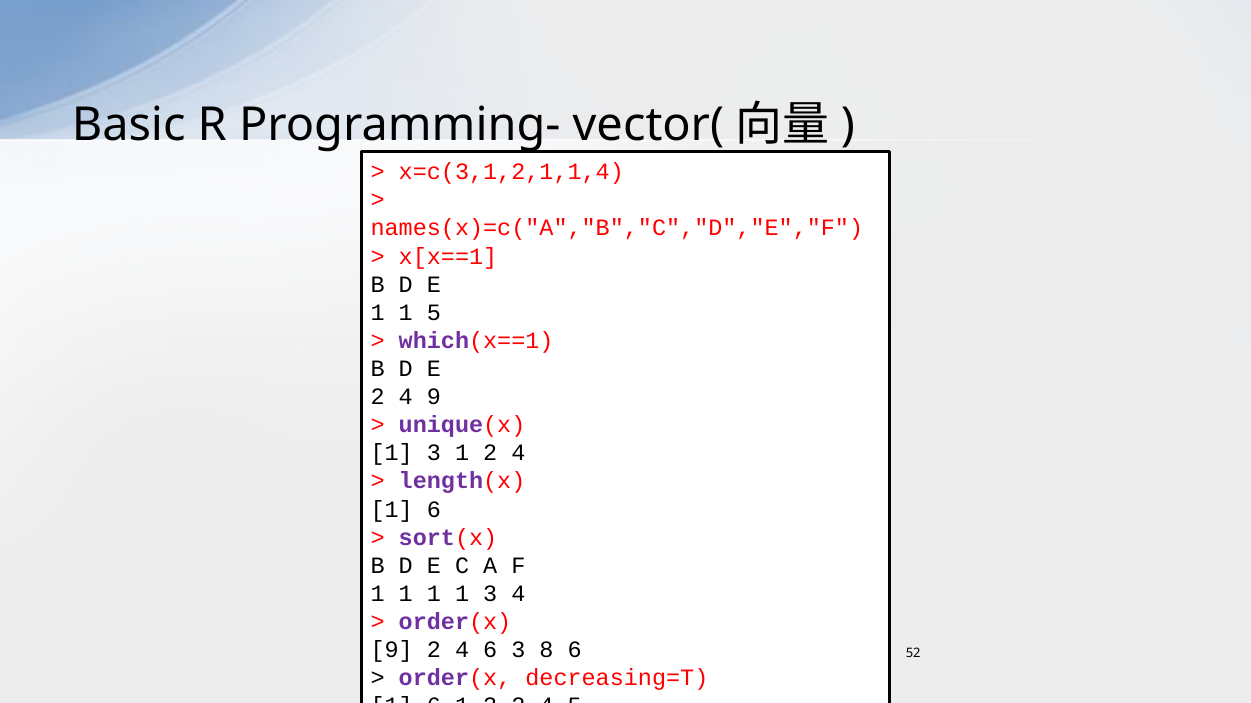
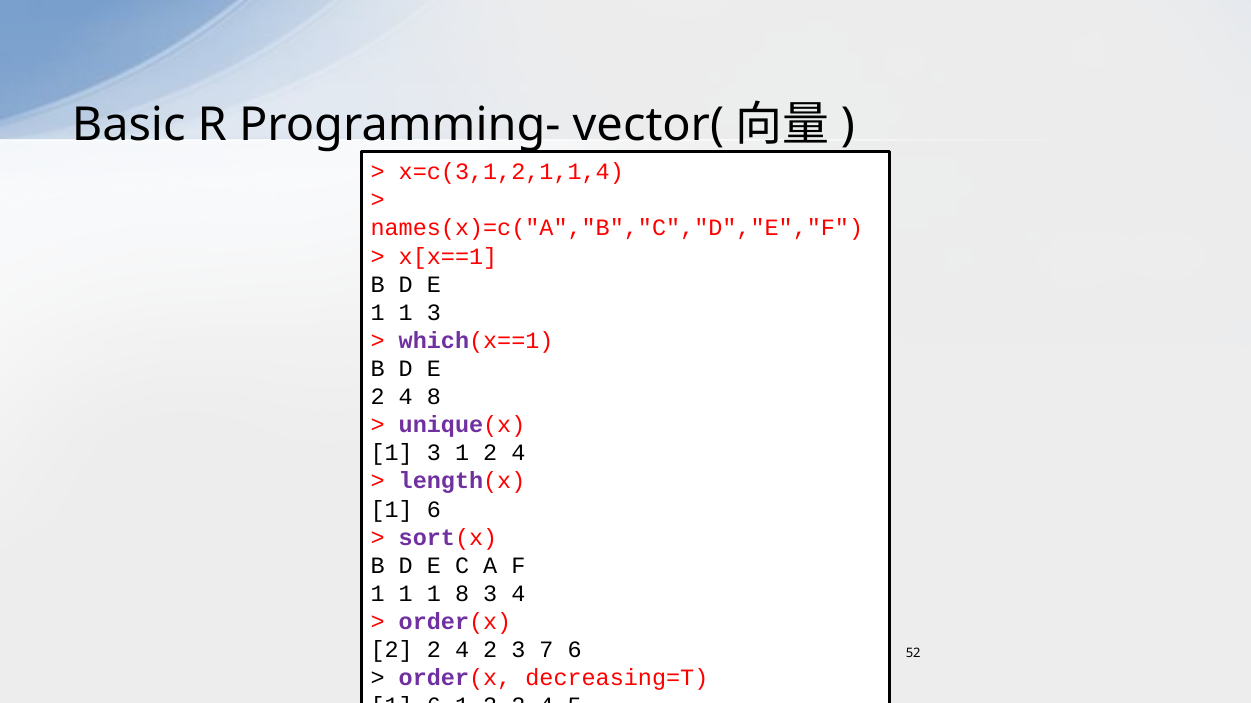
1 1 5: 5 -> 3 (434, 313)
4 9: 9 -> 8 (434, 397)
1 1 1 1: 1 -> 8 (462, 594)
9: 9 -> 2 (392, 651)
4 6: 6 -> 2 (490, 651)
8: 8 -> 7 (546, 651)
